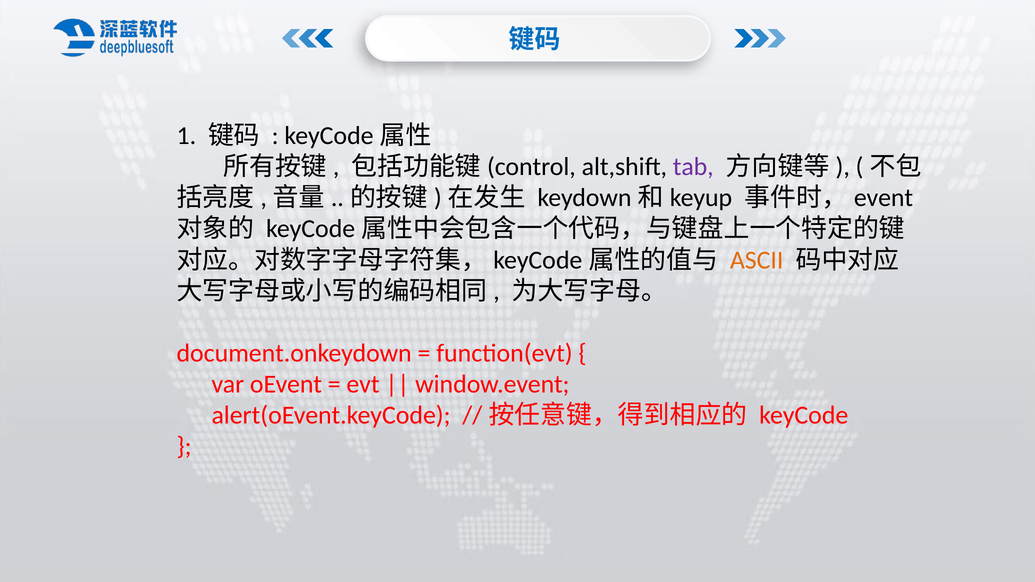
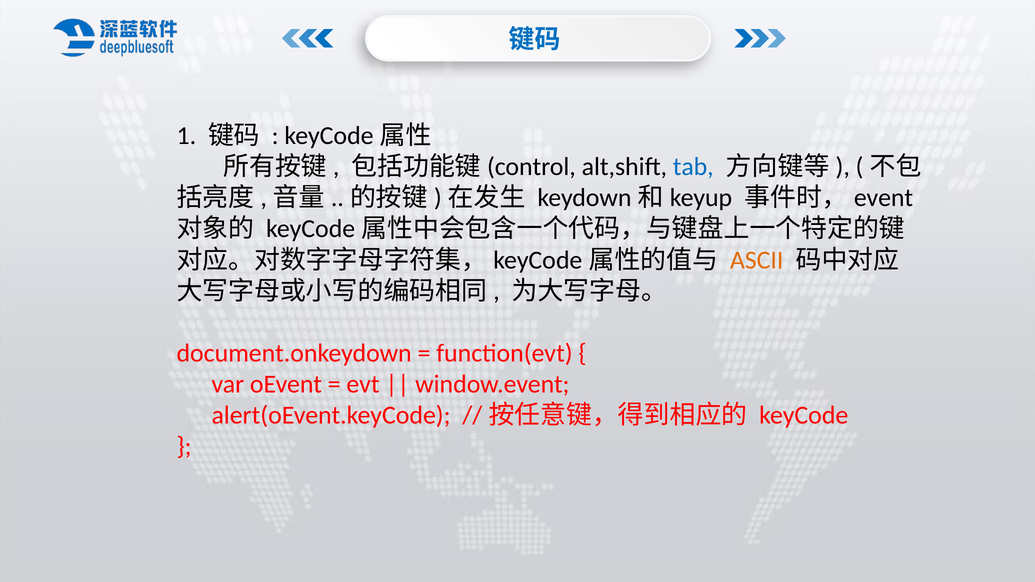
tab colour: purple -> blue (693, 167)
